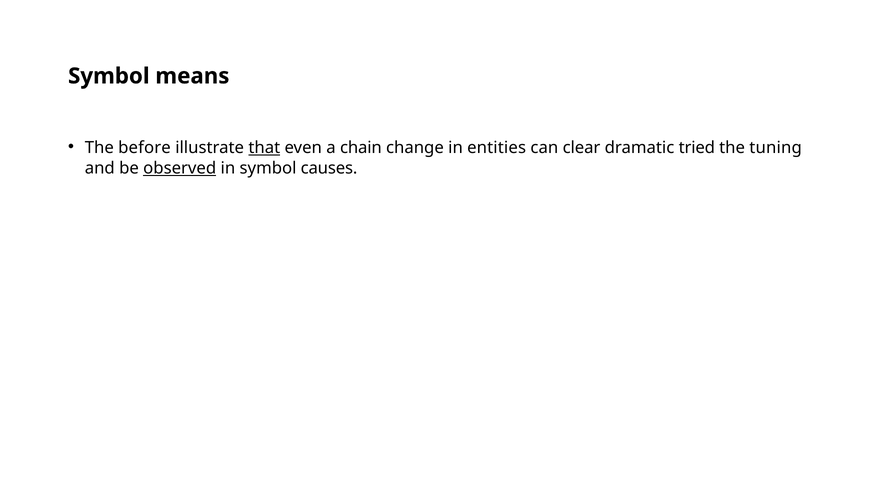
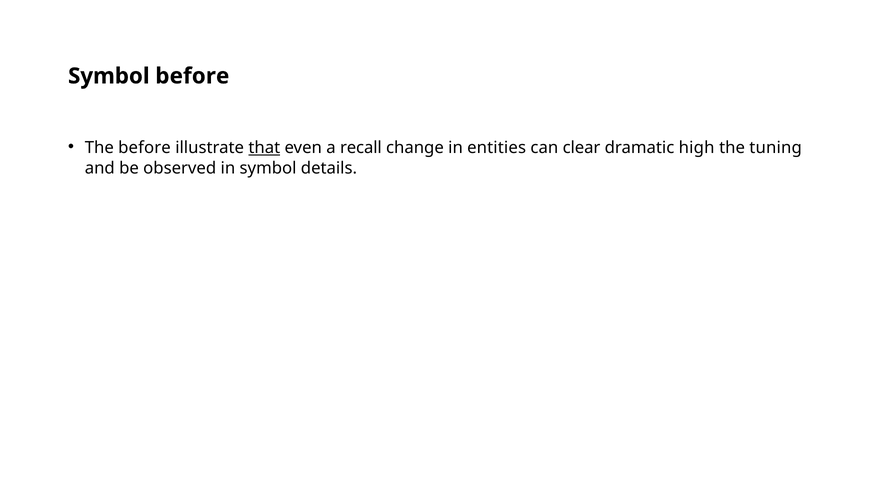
Symbol means: means -> before (192, 76)
chain: chain -> recall (361, 148)
tried: tried -> high (697, 148)
observed underline: present -> none (180, 168)
causes: causes -> details (329, 168)
